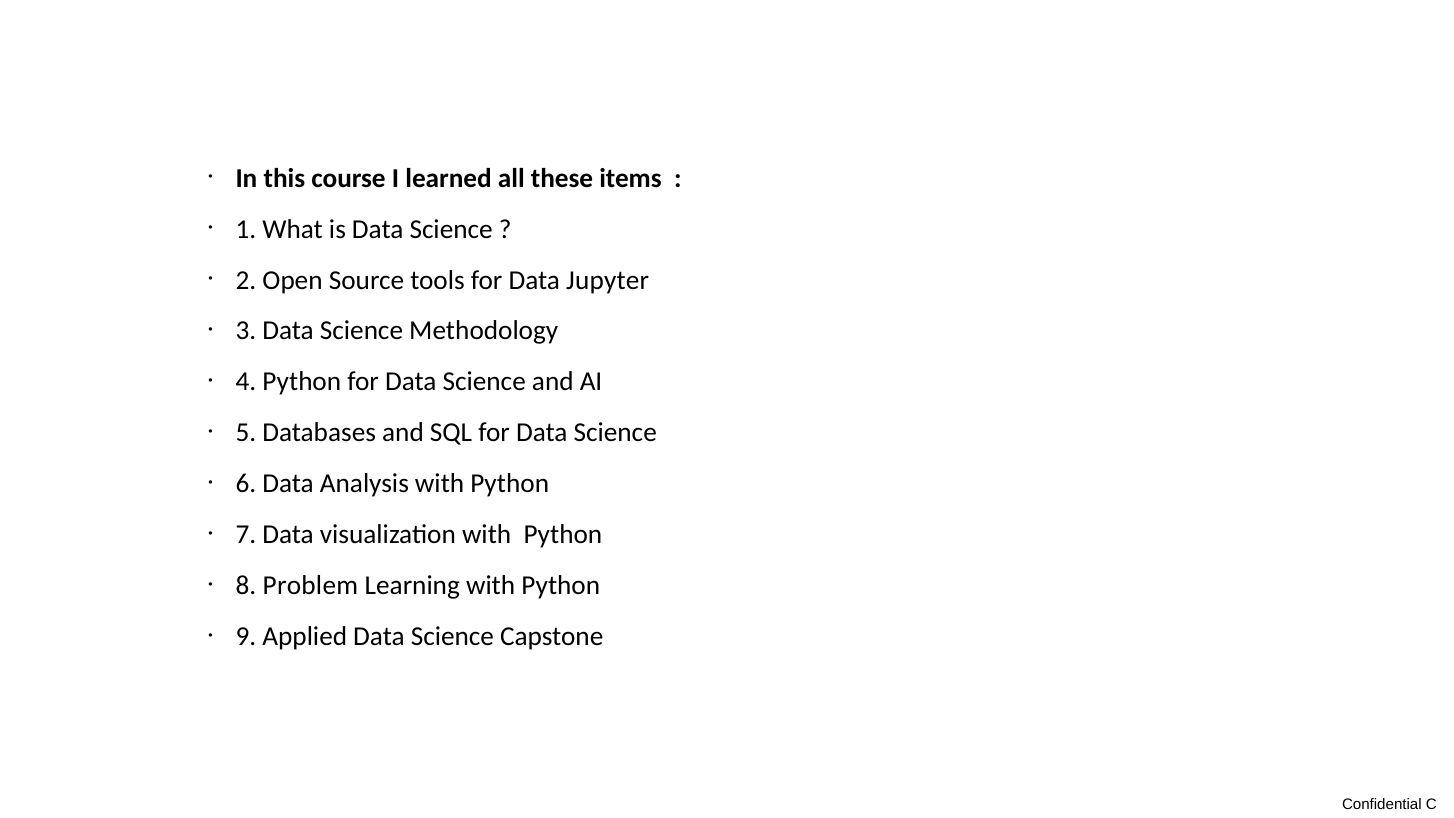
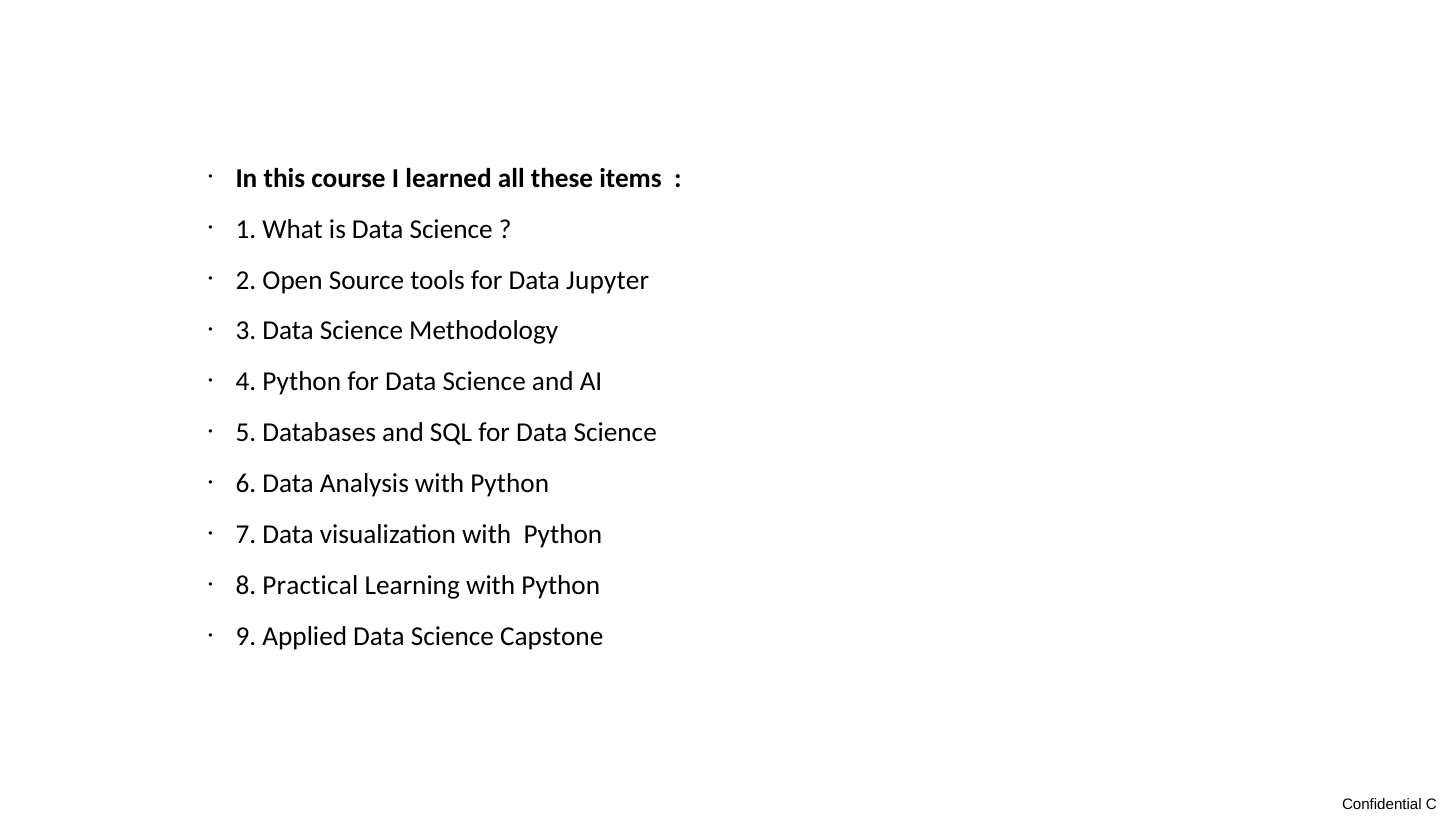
Problem: Problem -> Practical (310, 586)
